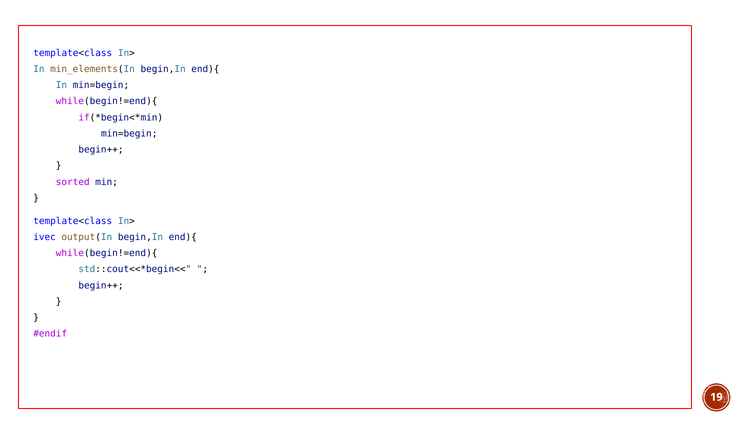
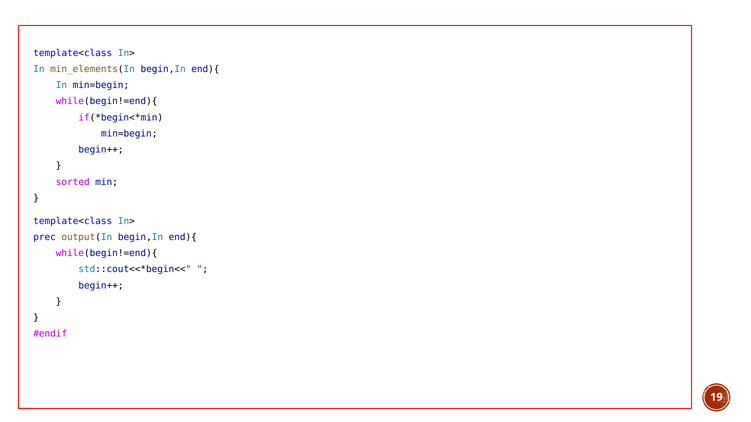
ivec: ivec -> prec (45, 237)
